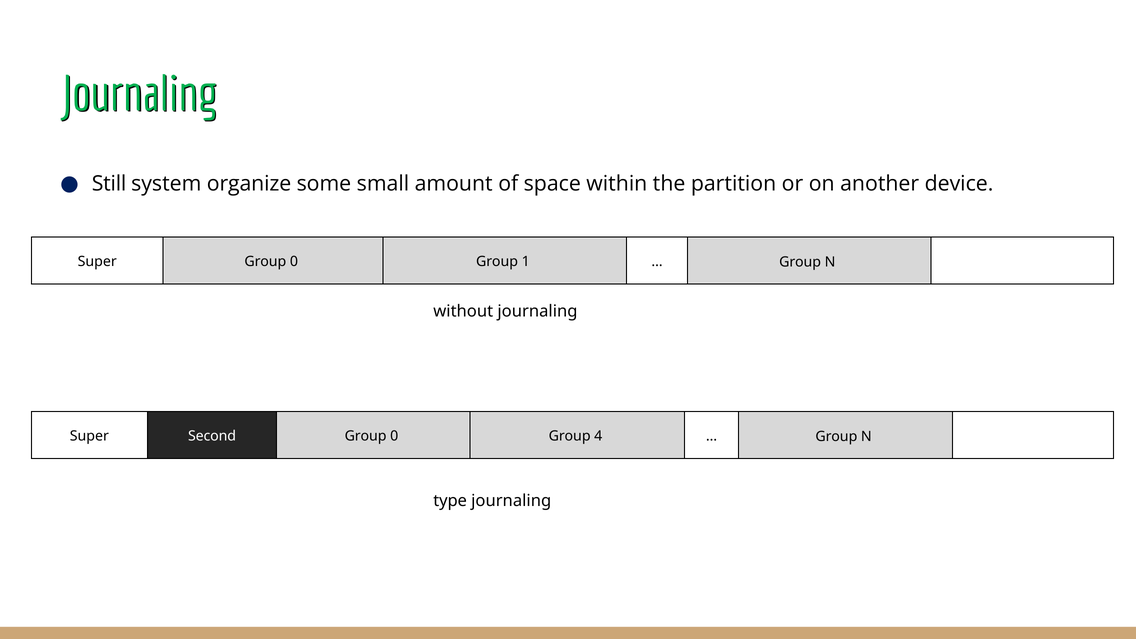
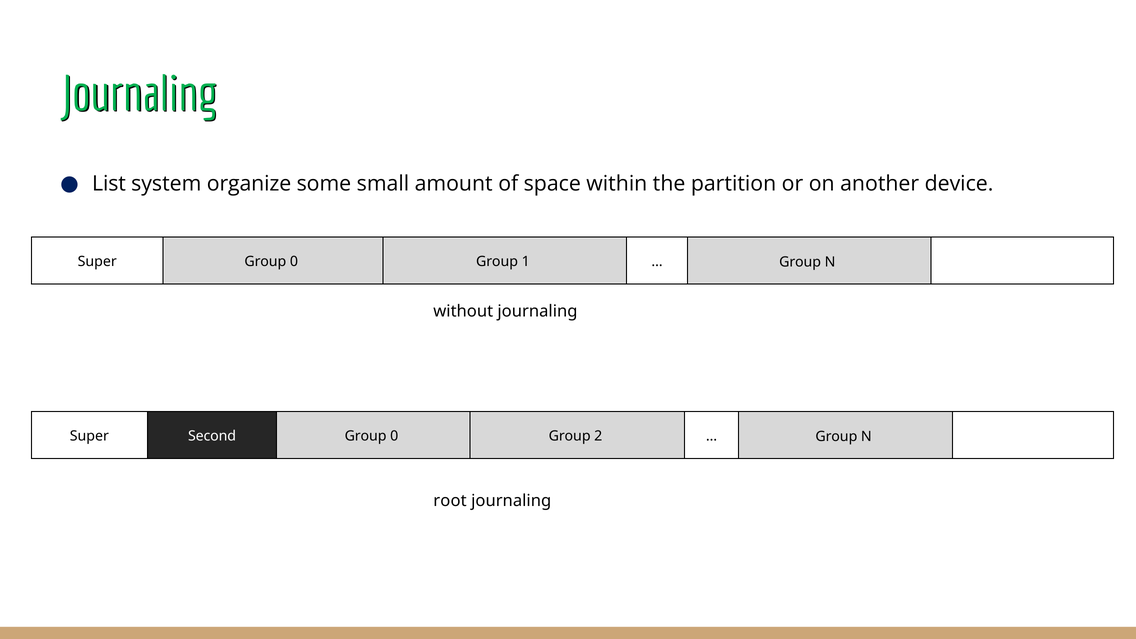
Still: Still -> List (109, 184)
4: 4 -> 2 (598, 436)
type: type -> root (450, 501)
